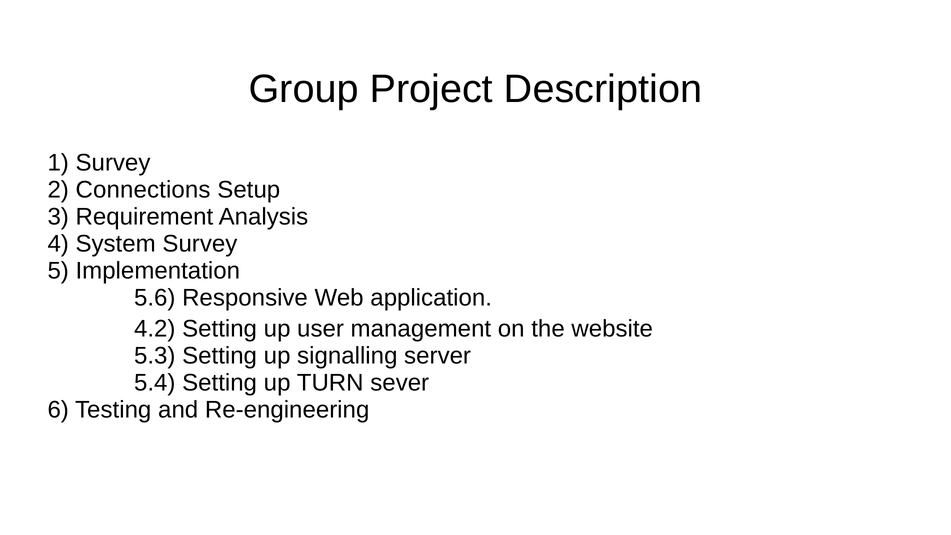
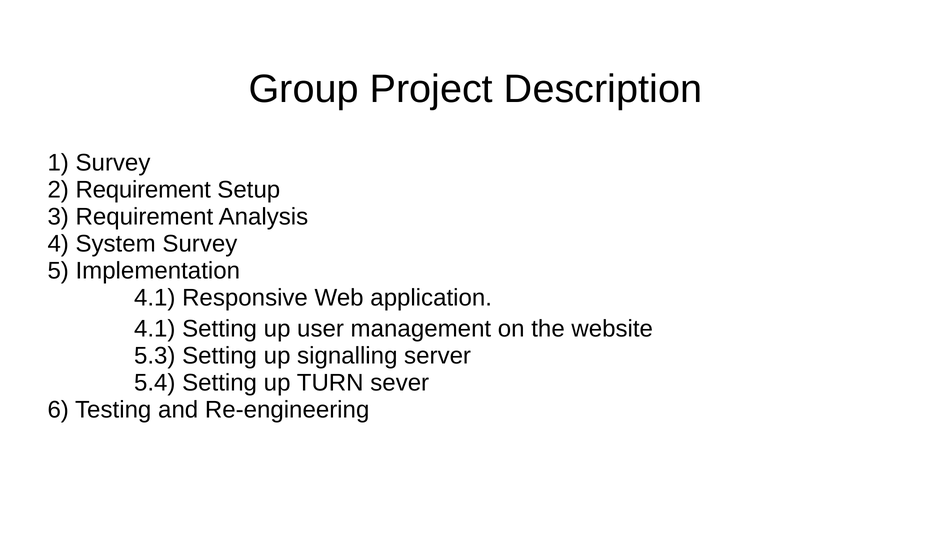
2 Connections: Connections -> Requirement (143, 190)
5.6: 5.6 -> 4.1 (155, 298)
4.2: 4.2 -> 4.1 (155, 329)
